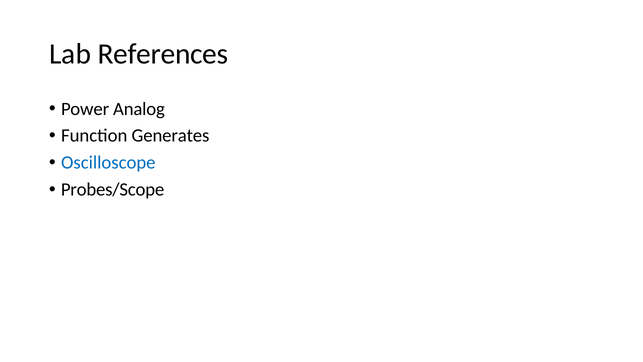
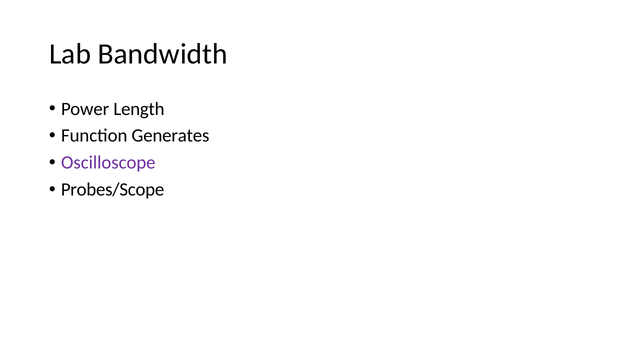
References: References -> Bandwidth (163, 54)
Analog: Analog -> Length (139, 109)
Oscilloscope colour: blue -> purple (108, 163)
